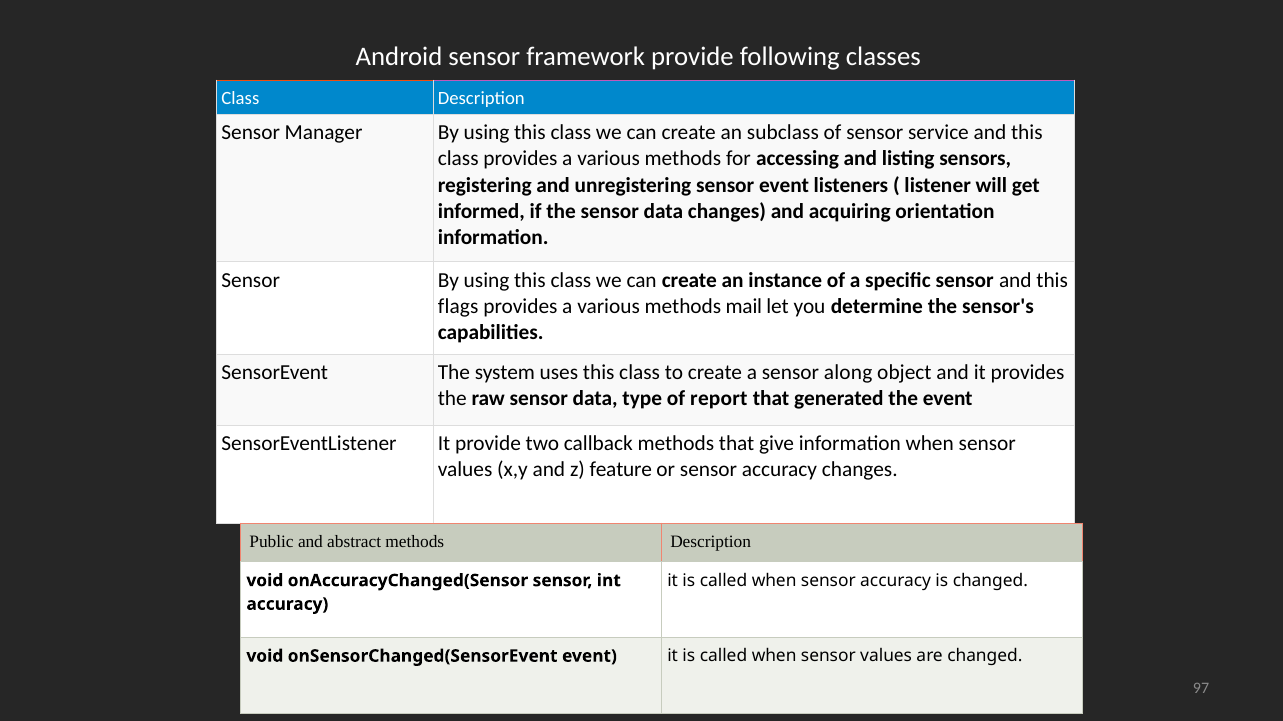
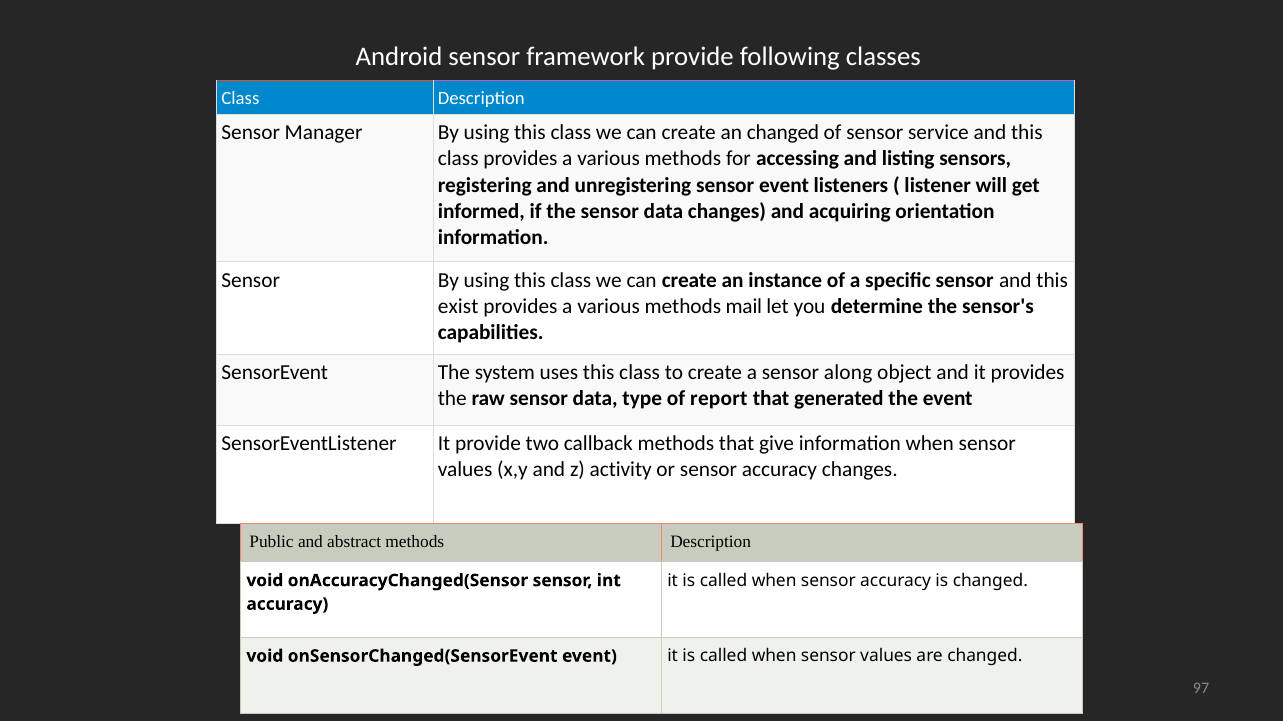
an subclass: subclass -> changed (783, 133)
flags: flags -> exist (458, 306)
feature: feature -> activity (621, 470)
